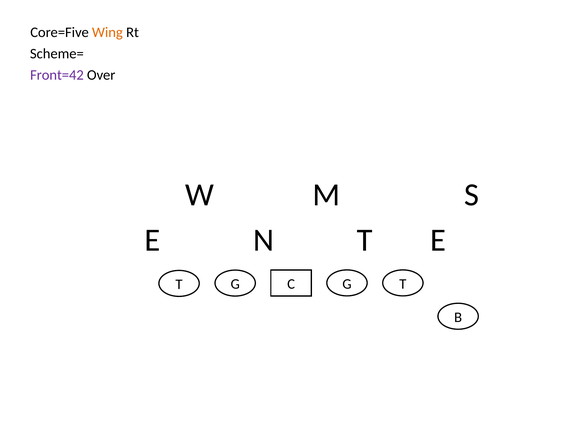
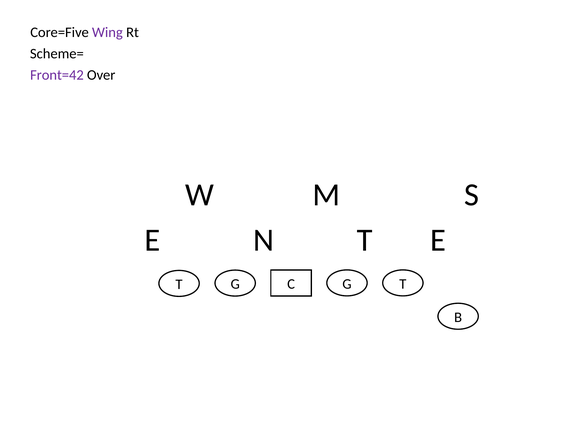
Wing colour: orange -> purple (107, 32)
